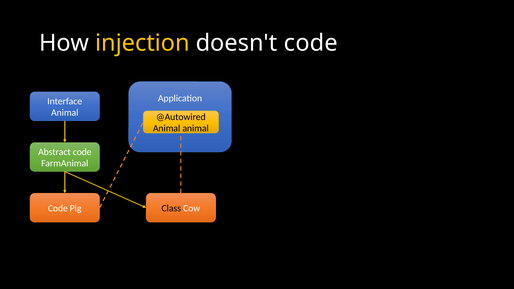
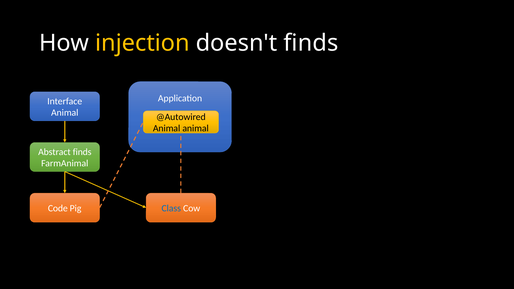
doesn't code: code -> finds (311, 43)
Abstract code: code -> finds (82, 152)
Class colour: black -> blue (171, 208)
